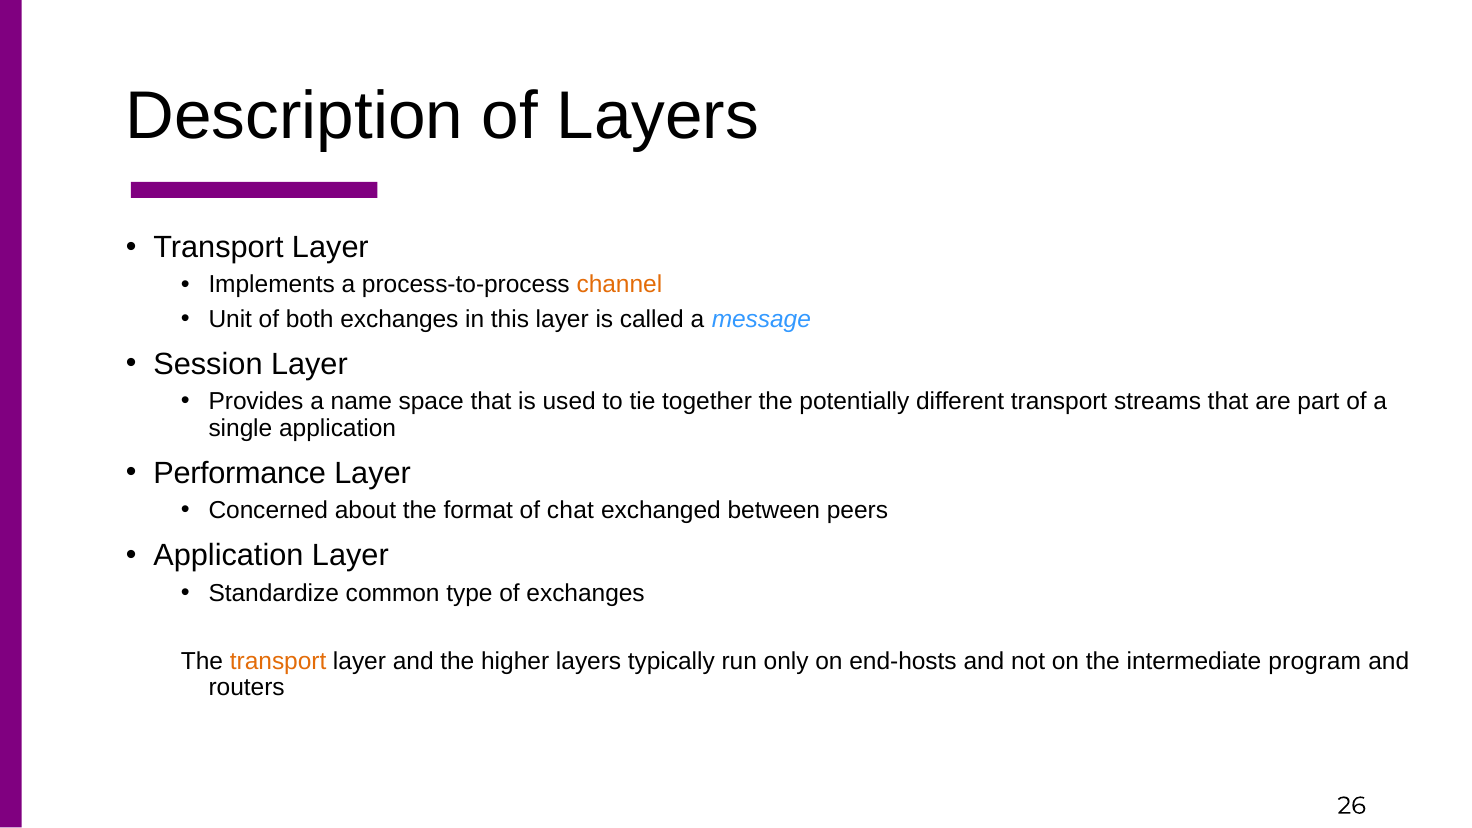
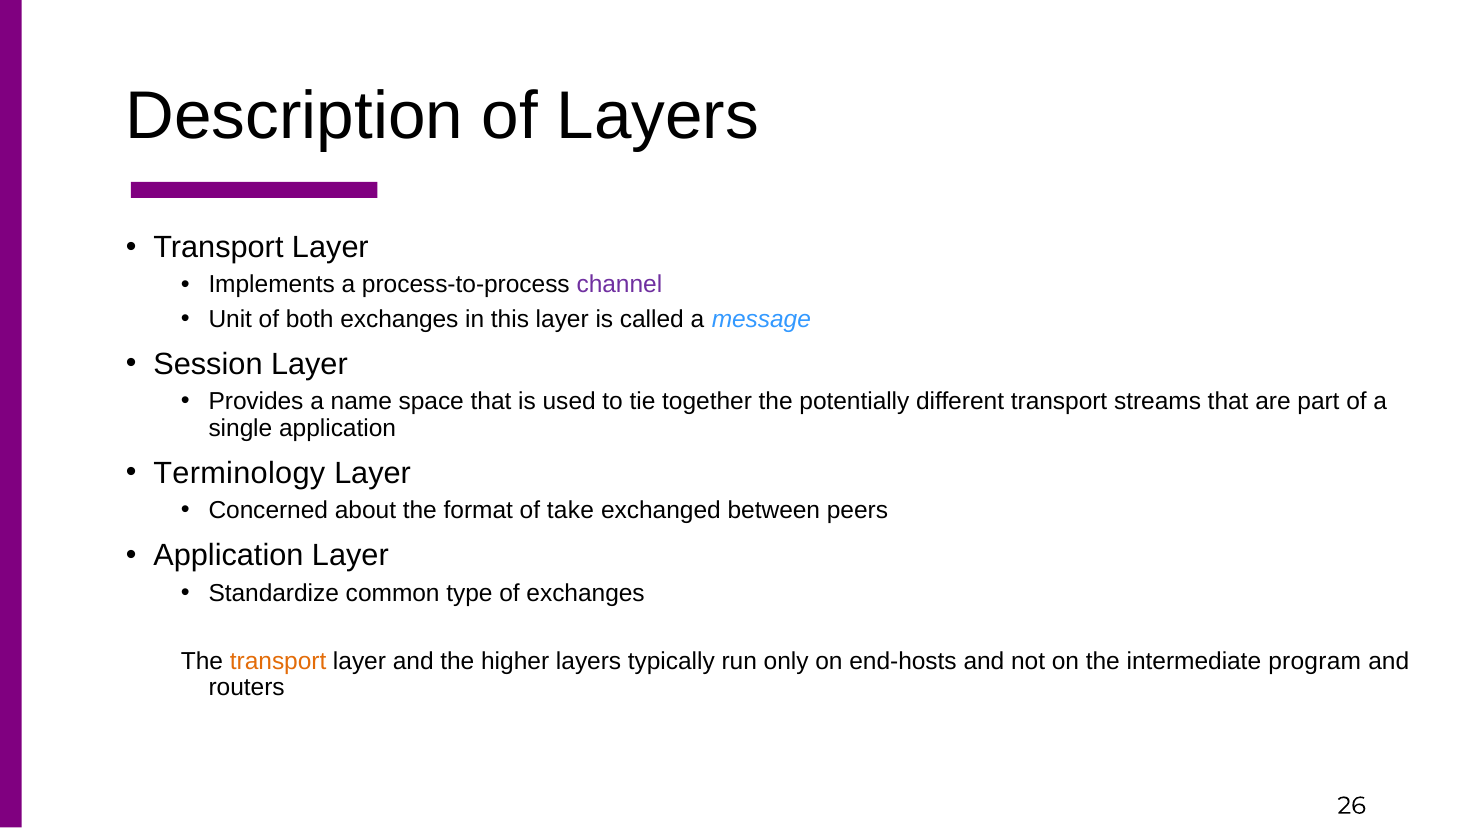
channel colour: orange -> purple (619, 285)
Performance: Performance -> Terminology (239, 473)
chat: chat -> take (570, 511)
